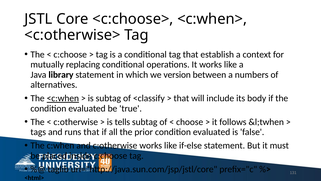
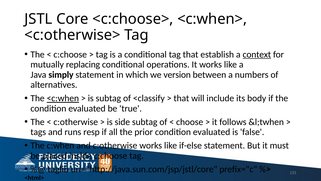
context underline: none -> present (257, 54)
library: library -> simply (61, 74)
tells: tells -> side (122, 122)
runs that: that -> resp (92, 132)
